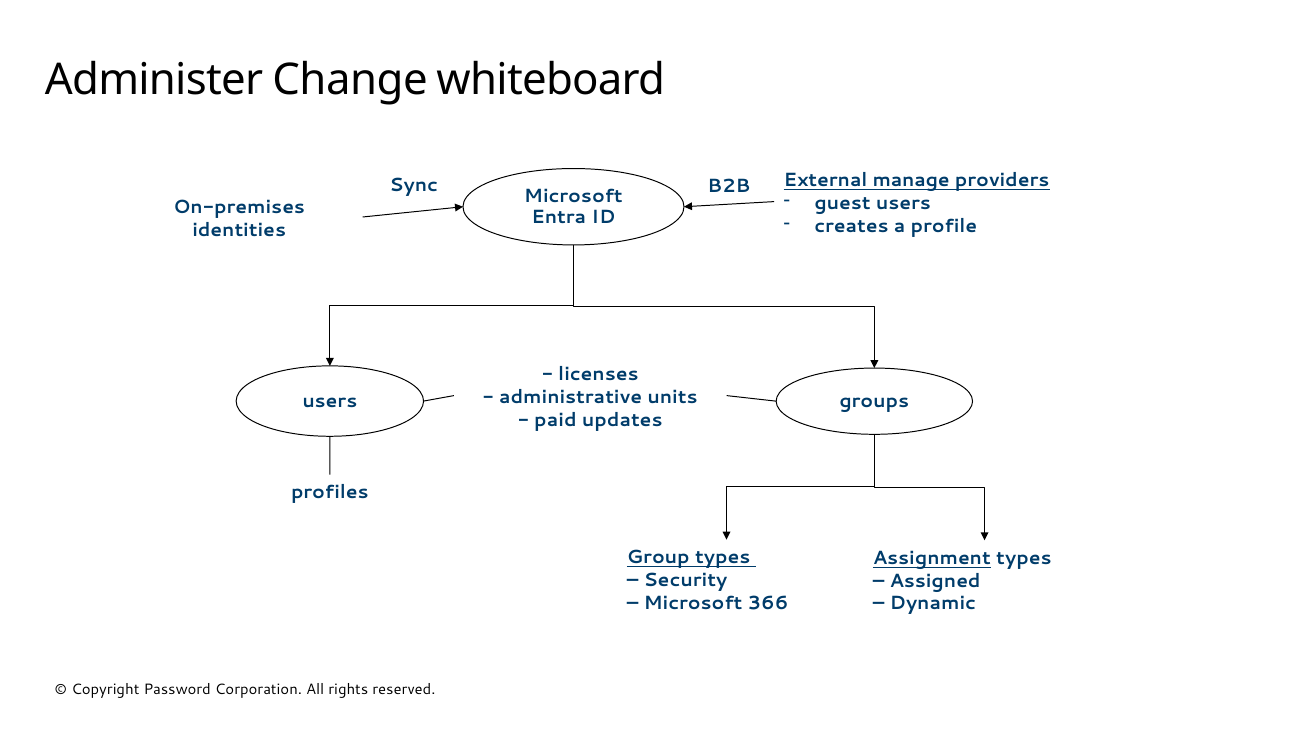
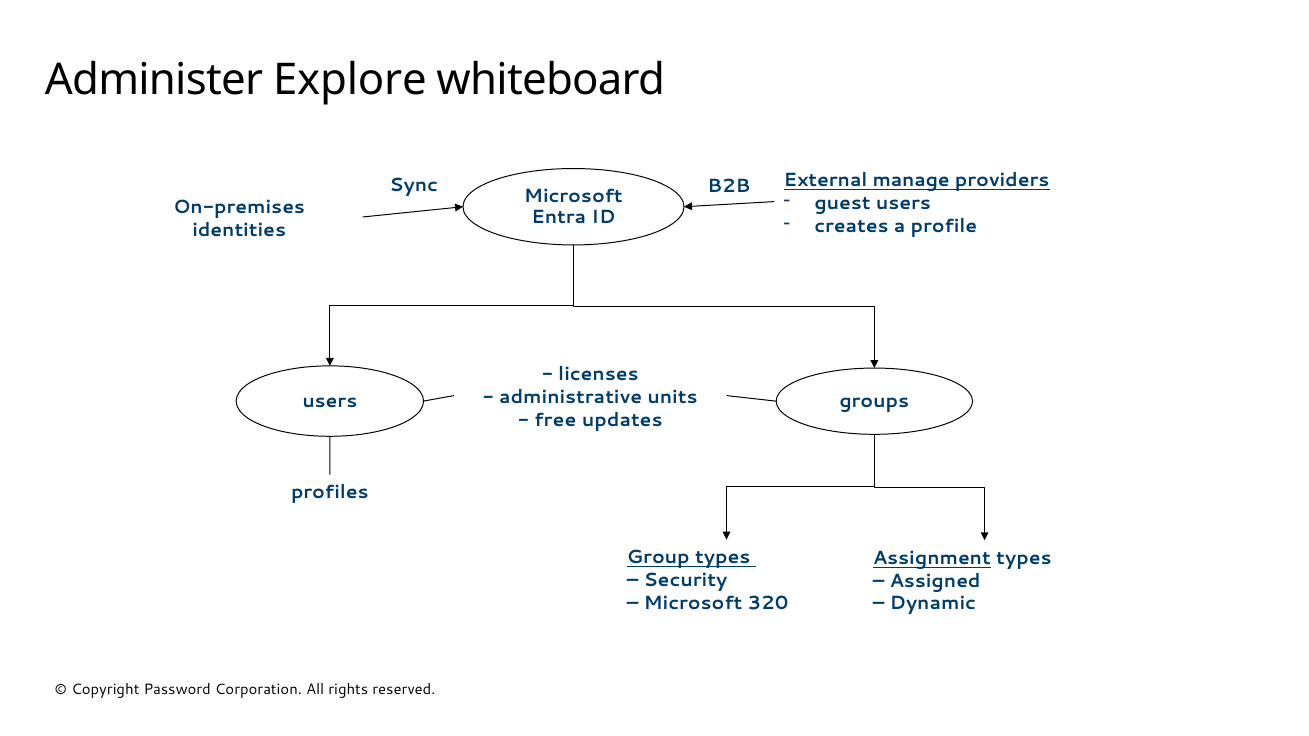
Change: Change -> Explore (350, 80)
paid: paid -> free (555, 420)
366: 366 -> 320 (768, 603)
